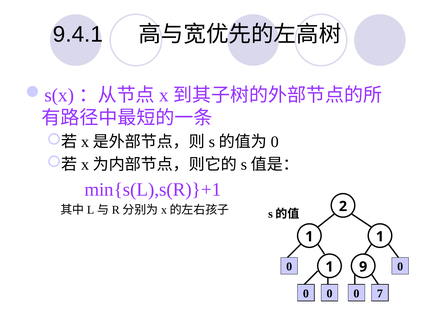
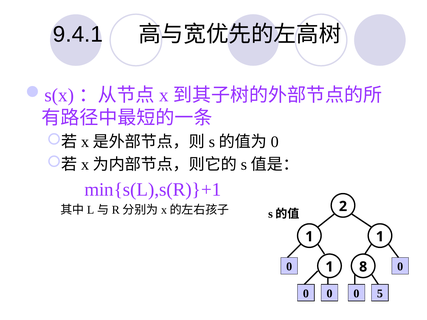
9: 9 -> 8 (363, 267)
7: 7 -> 5 (380, 294)
